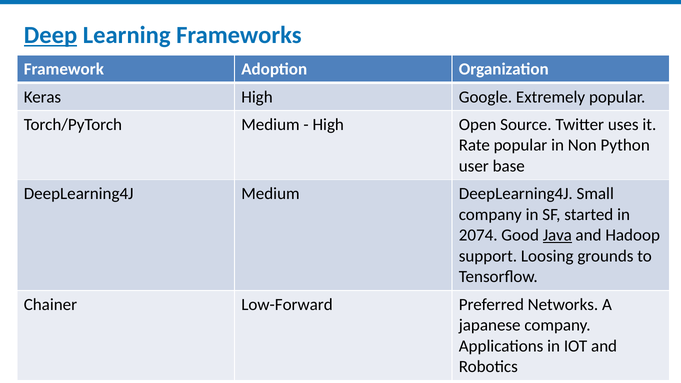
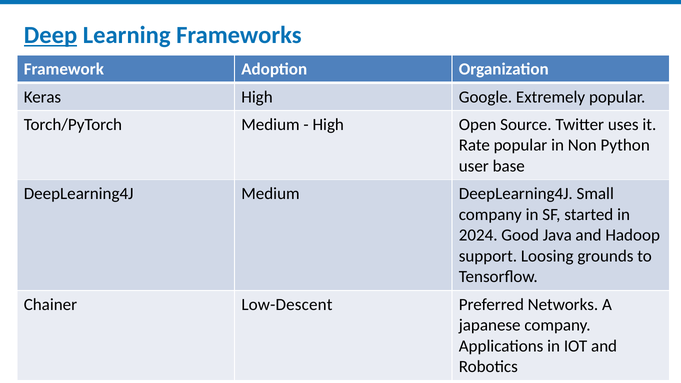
2074: 2074 -> 2024 (478, 235)
Java underline: present -> none (557, 235)
Low-Forward: Low-Forward -> Low-Descent (287, 304)
